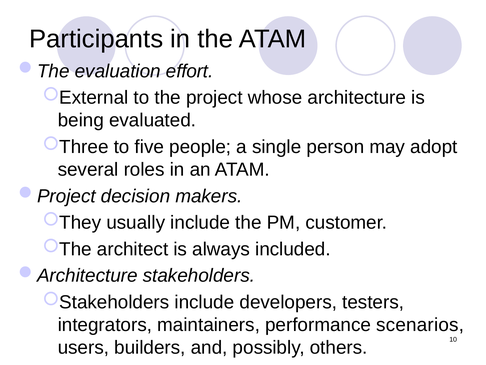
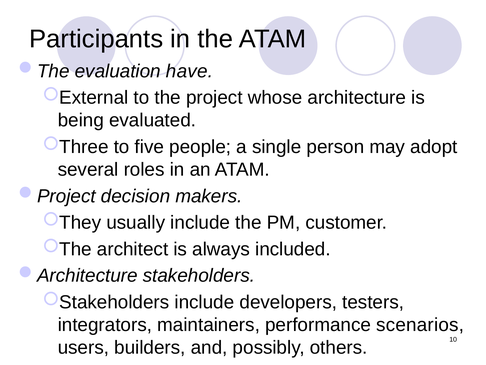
effort: effort -> have (189, 71)
